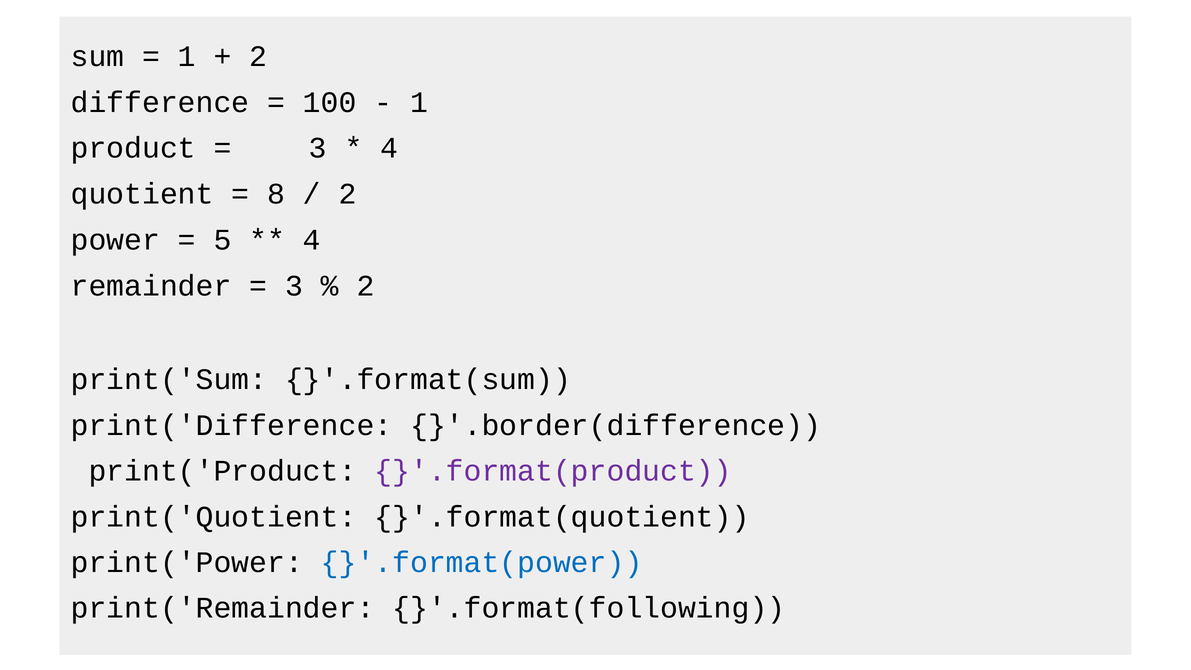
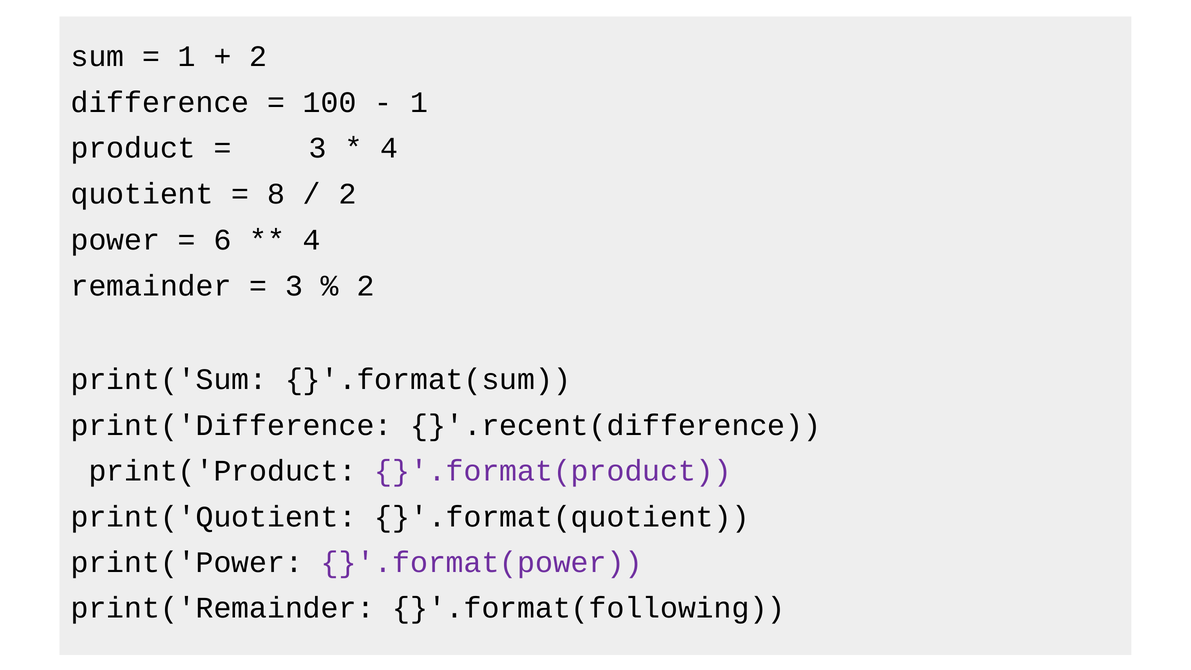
5: 5 -> 6 (223, 240)
}'.border(difference: }'.border(difference -> }'.recent(difference (616, 425)
}'.format(power colour: blue -> purple (482, 562)
